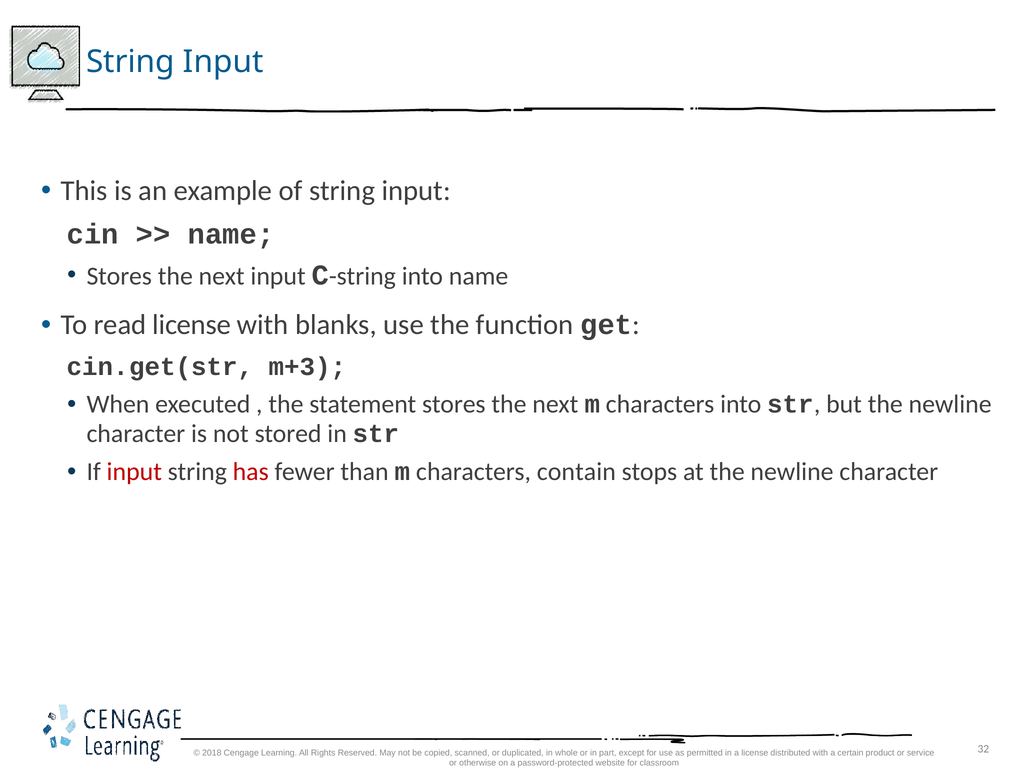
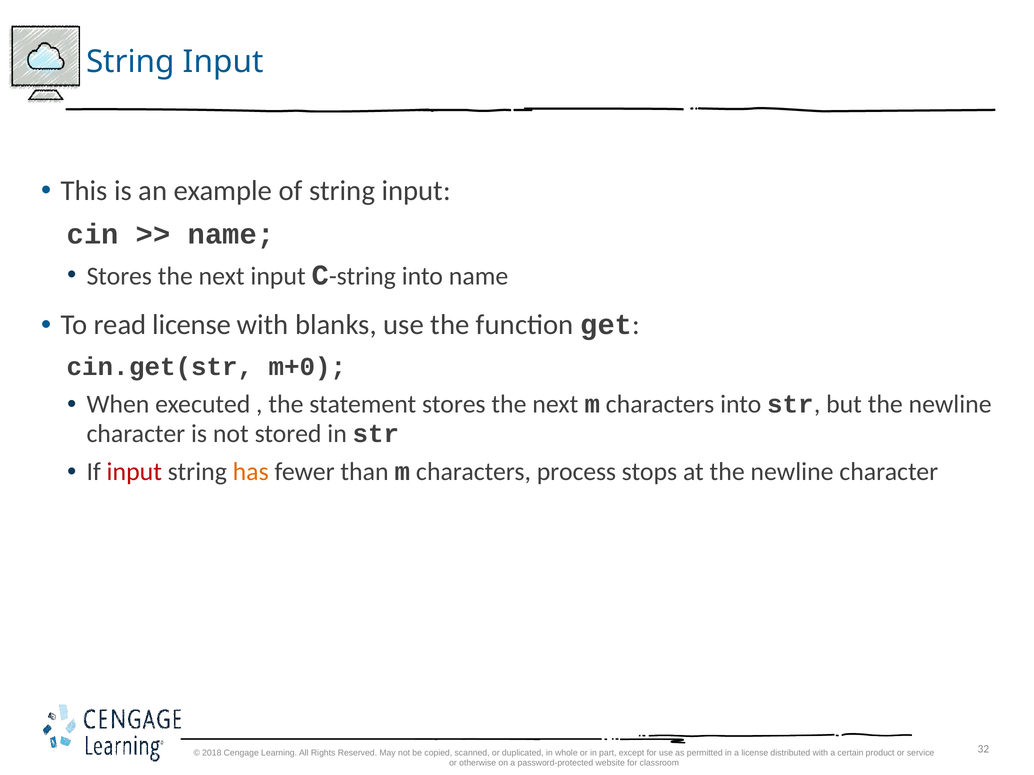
m+3: m+3 -> m+0 (307, 367)
has colour: red -> orange (251, 472)
contain: contain -> process (576, 472)
